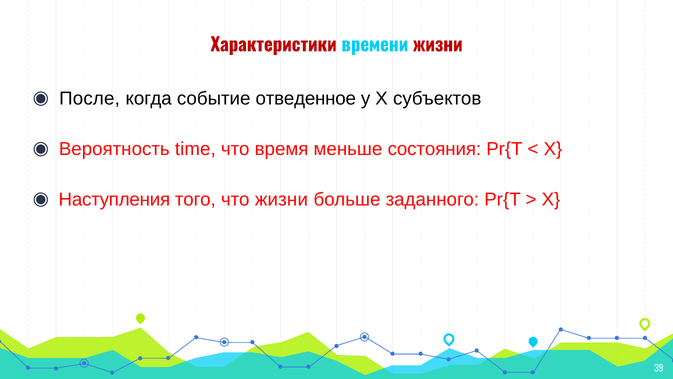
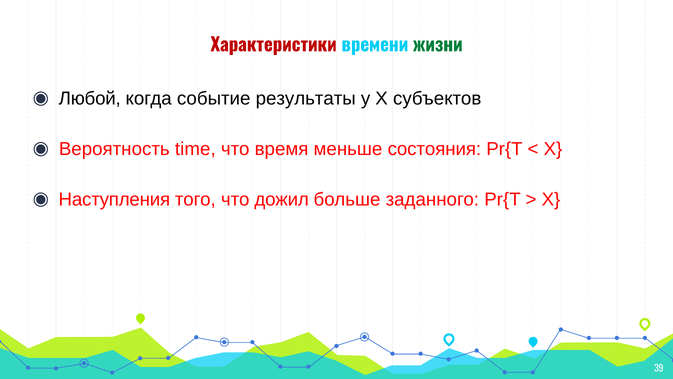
жизни colour: red -> green (438, 45)
После: После -> Любой (90, 98)
отведенное: отведенное -> результаты (306, 98)
что жизни: жизни -> дожил (282, 199)
